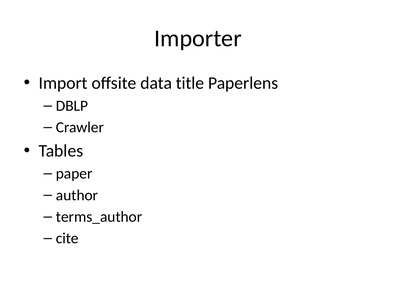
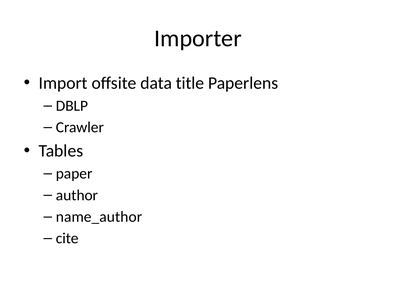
terms_author: terms_author -> name_author (99, 217)
